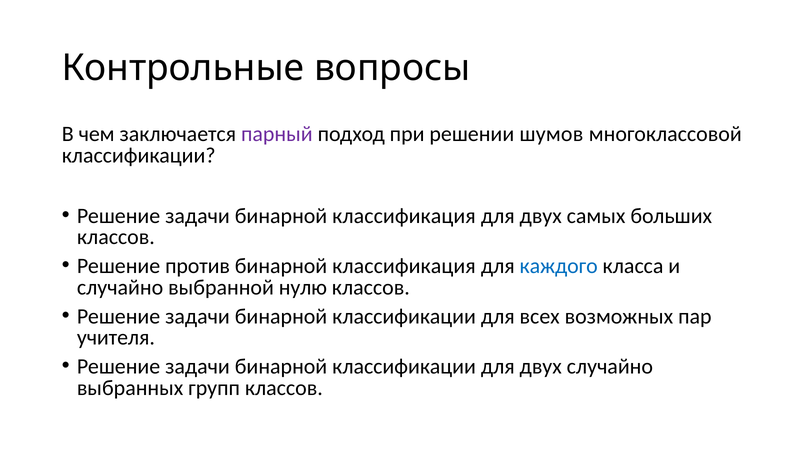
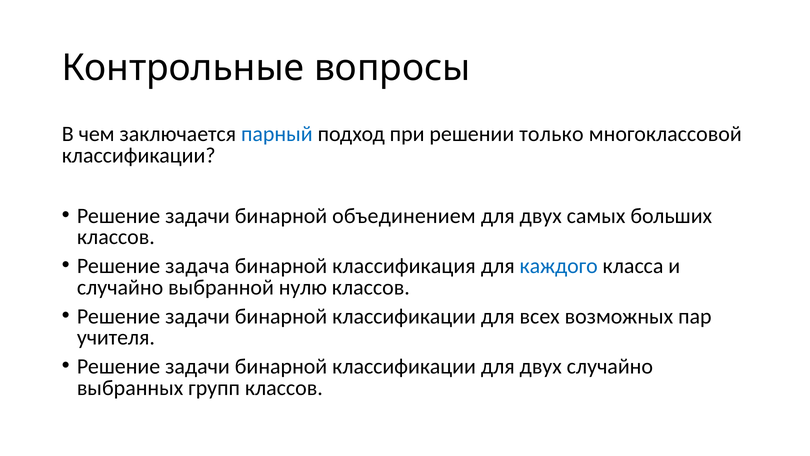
парный colour: purple -> blue (277, 134)
шумов: шумов -> только (551, 134)
задачи бинарной классификация: классификация -> объединением (404, 216)
против: против -> задача (197, 266)
